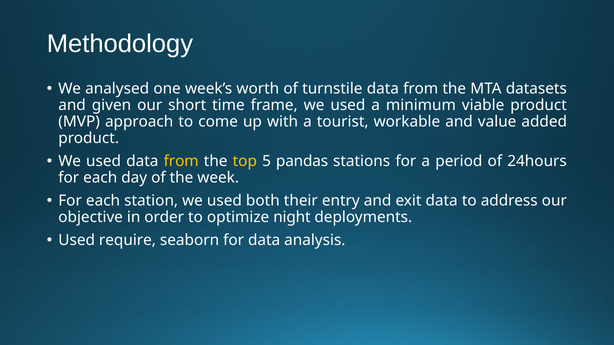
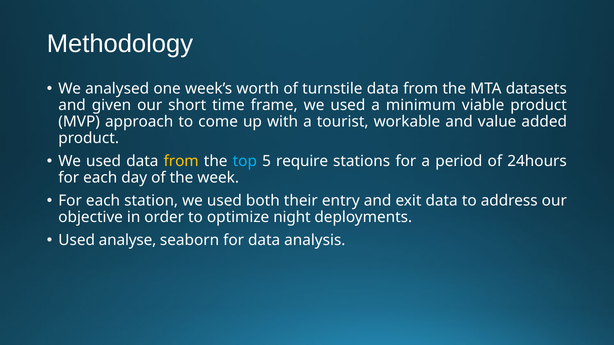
top colour: yellow -> light blue (245, 161)
pandas: pandas -> require (302, 161)
require: require -> analyse (128, 241)
